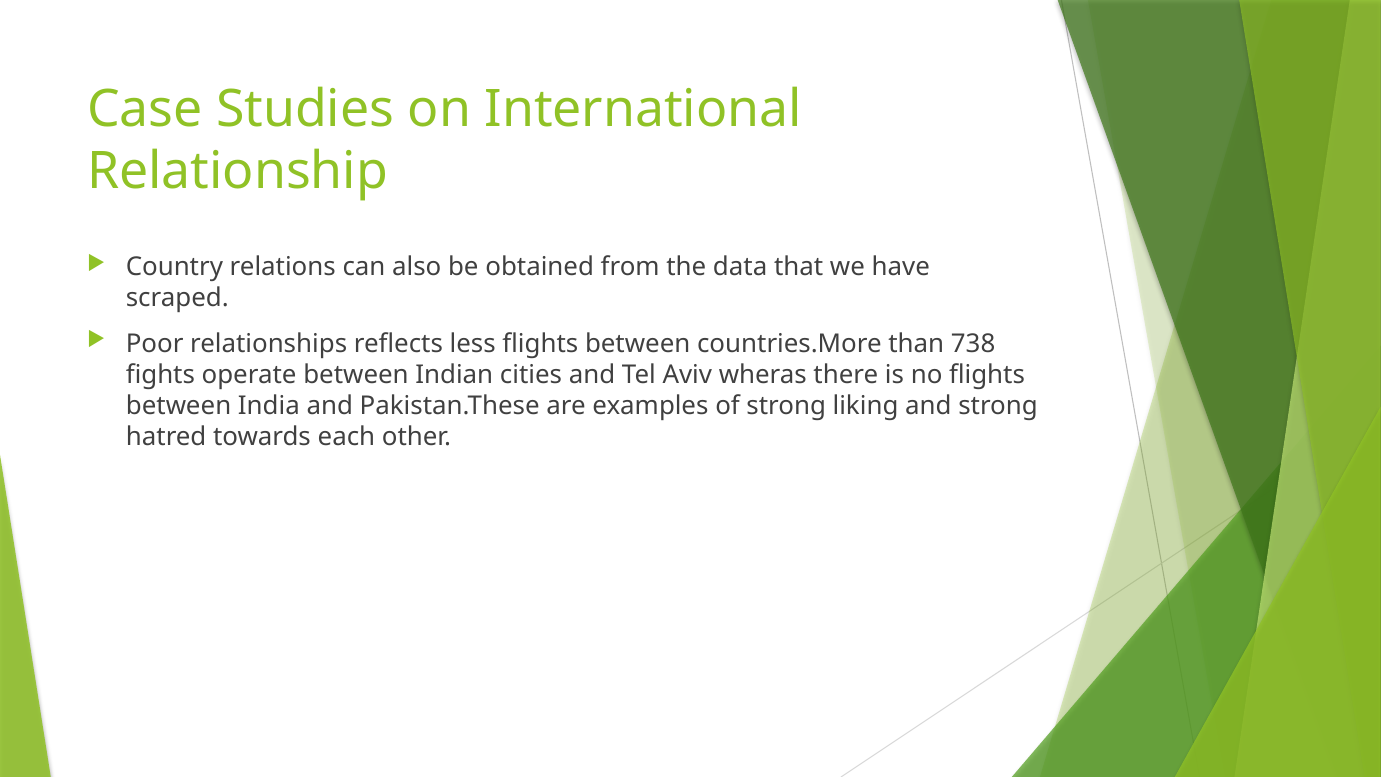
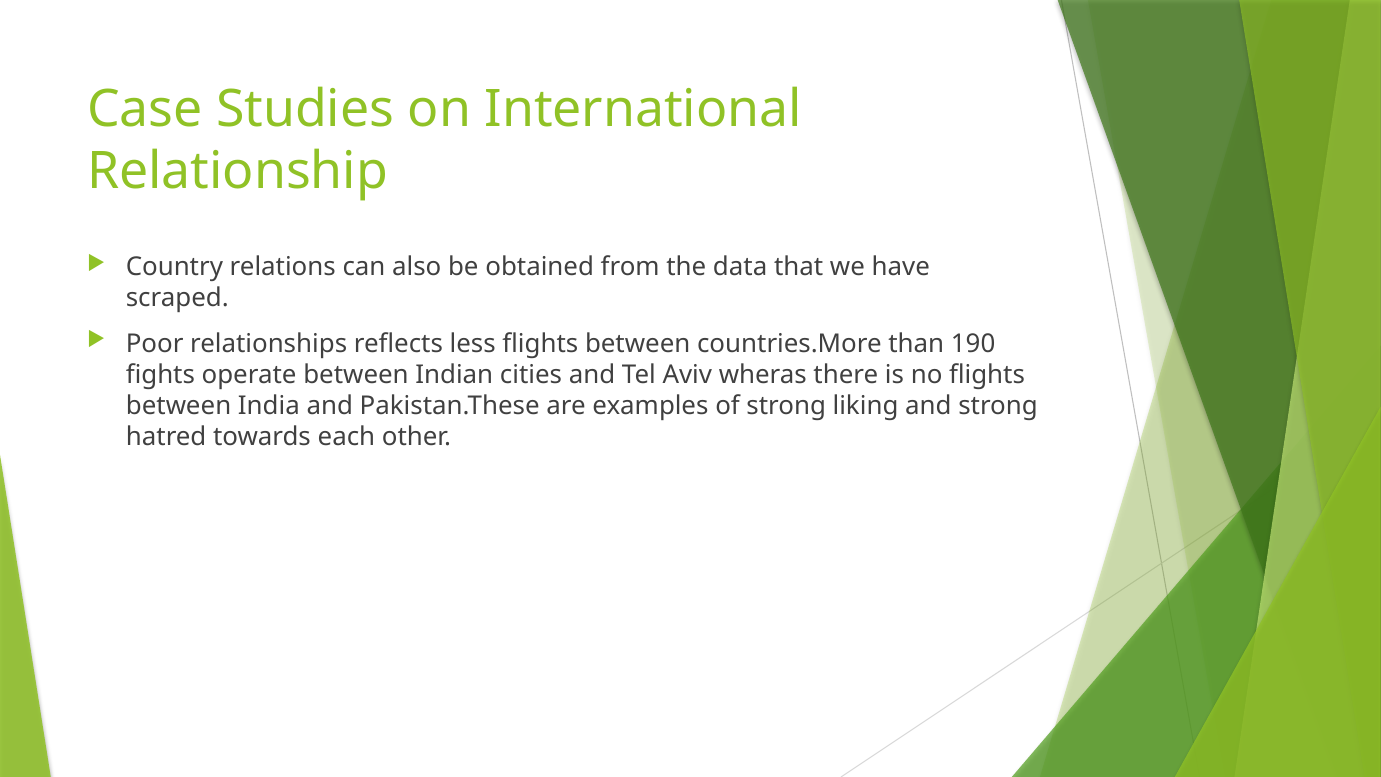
738: 738 -> 190 (973, 344)
